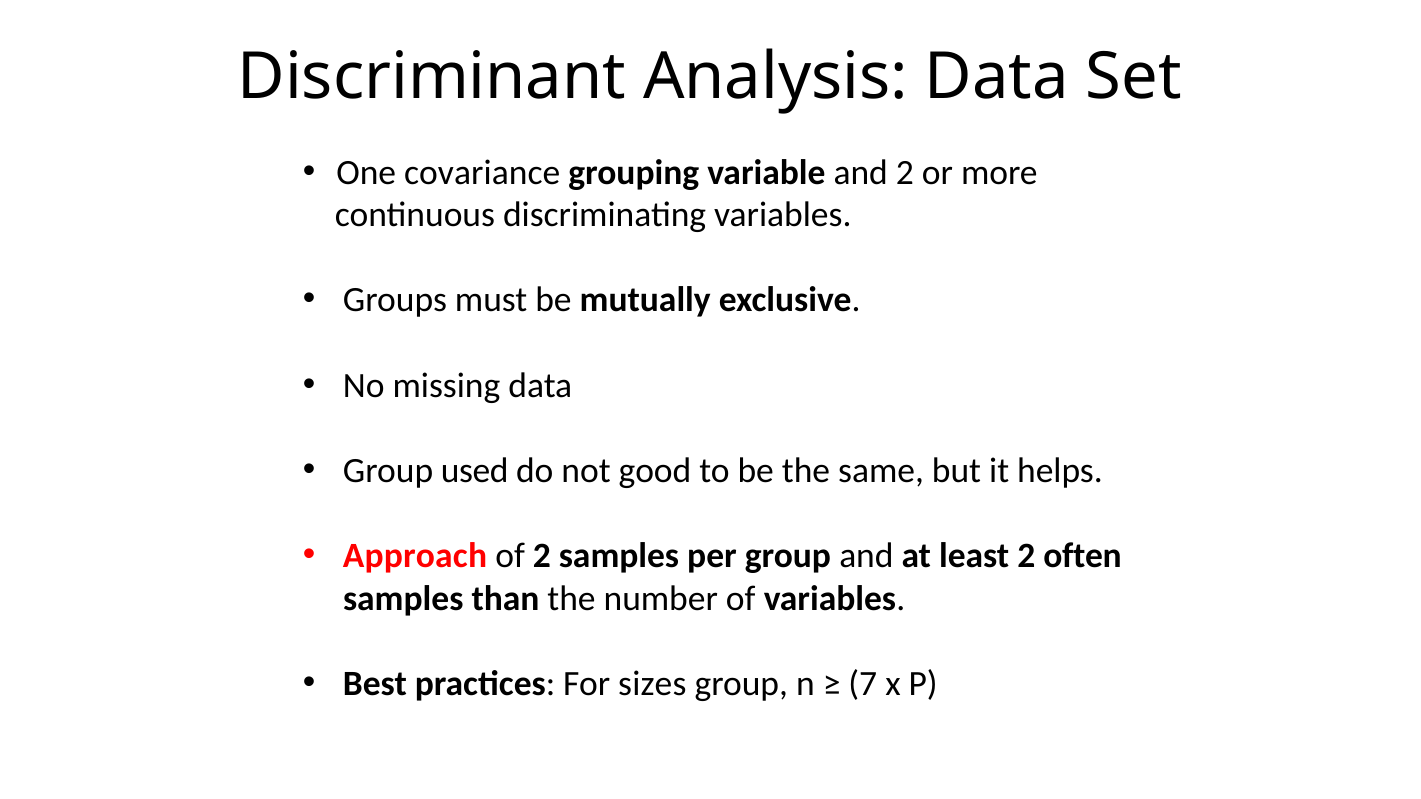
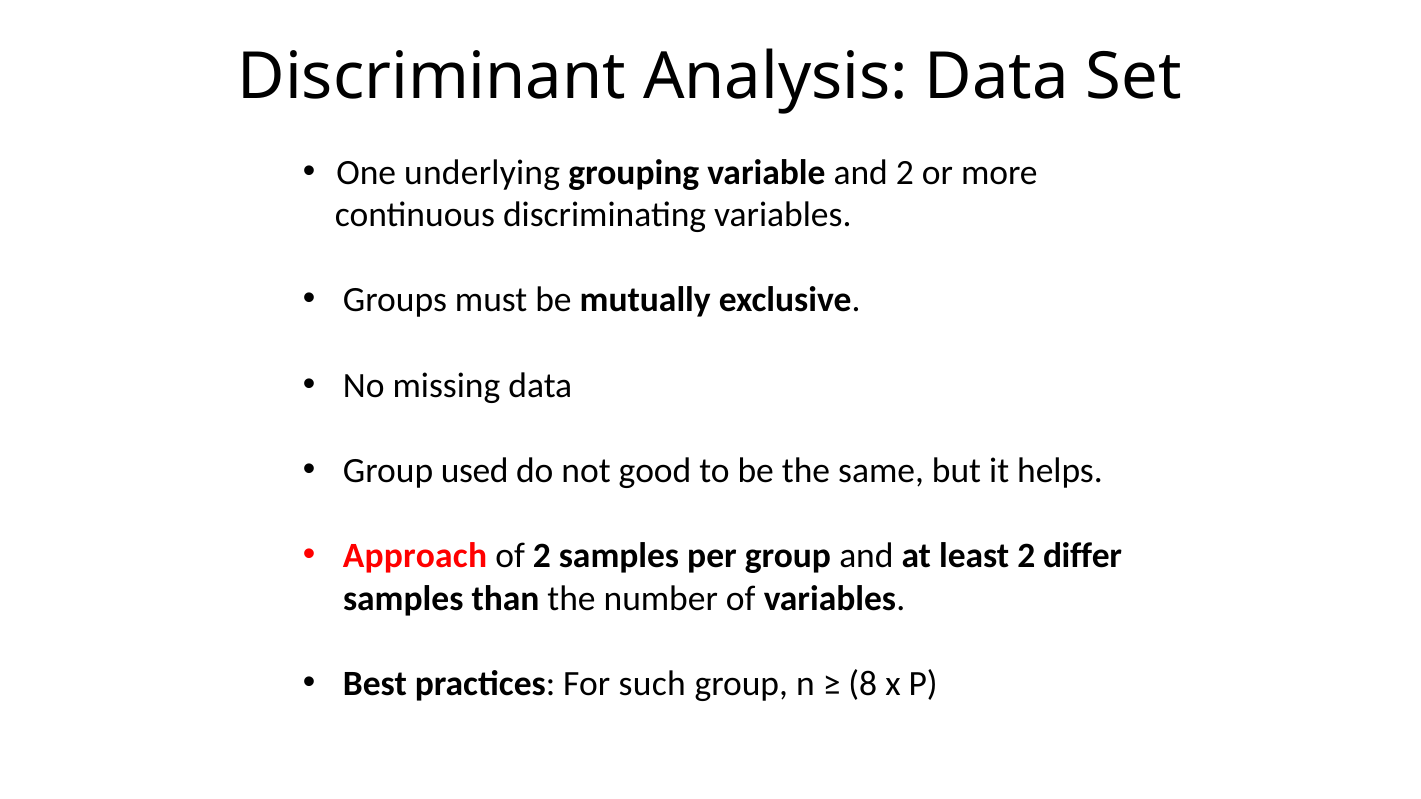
covariance: covariance -> underlying (482, 172)
often: often -> differ (1083, 556)
sizes: sizes -> such (652, 684)
7: 7 -> 8 (863, 684)
